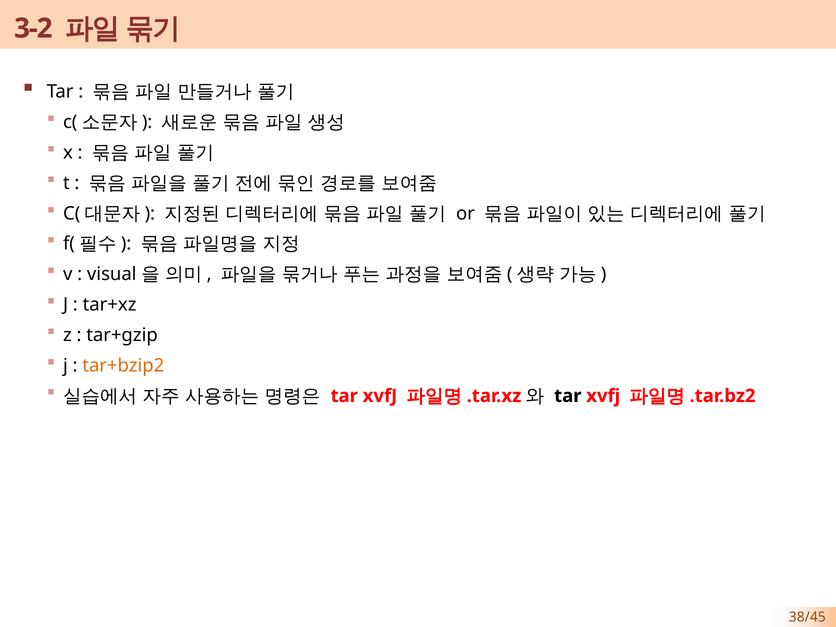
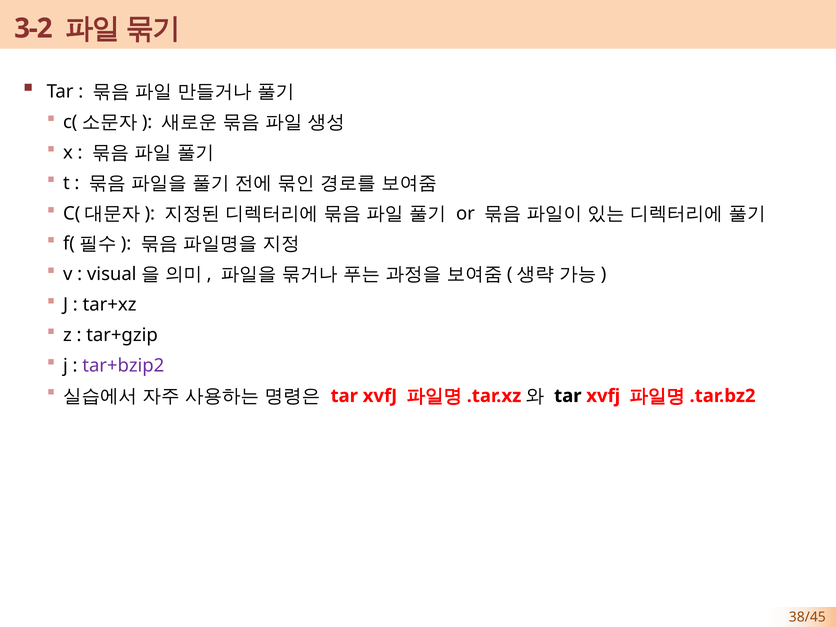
tar+bzip2 colour: orange -> purple (123, 365)
